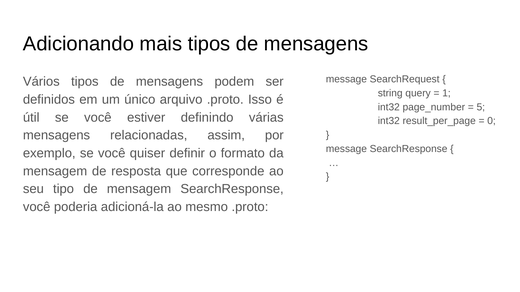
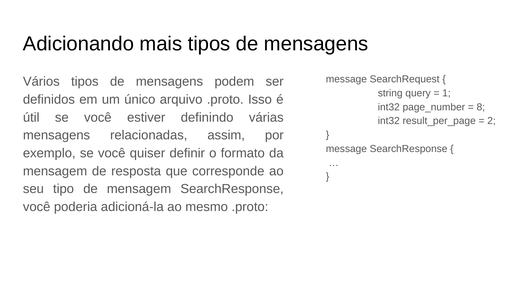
5: 5 -> 8 (481, 107)
0: 0 -> 2 (492, 121)
